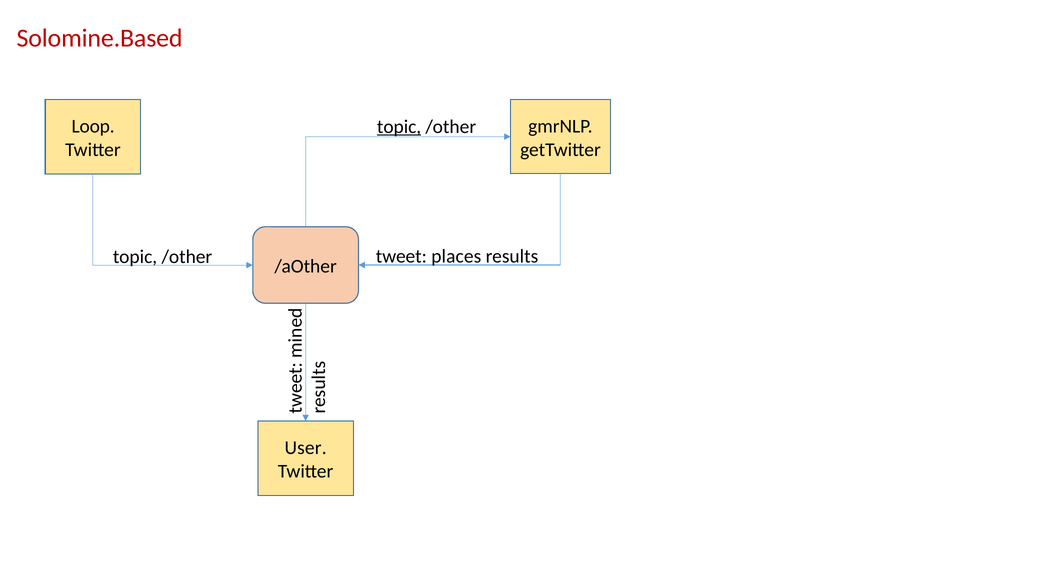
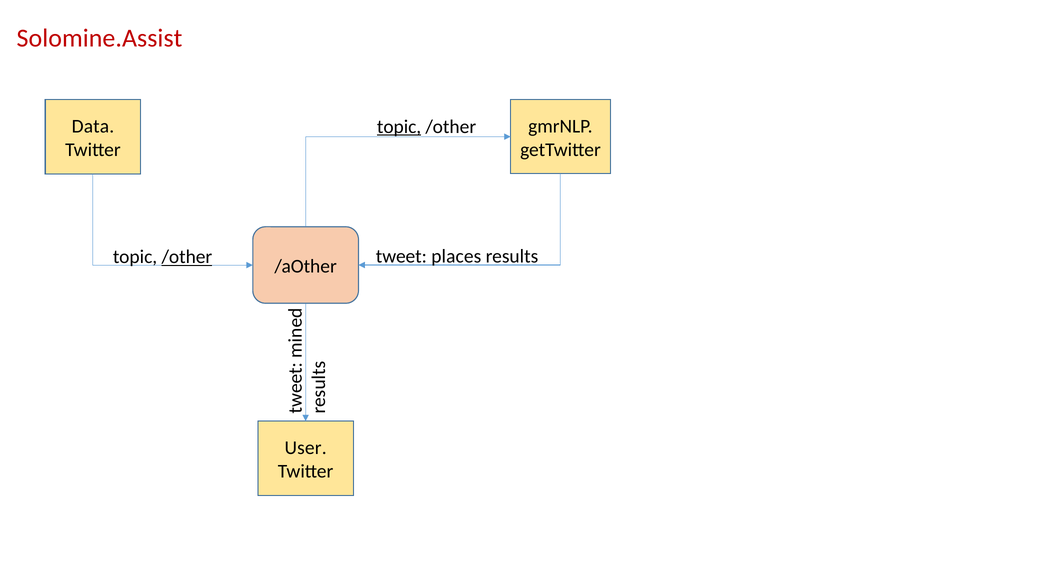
Solomine.Based: Solomine.Based -> Solomine.Assist (99, 38)
Loop: Loop -> Data (93, 127)
/other underline: none -> present (187, 257)
